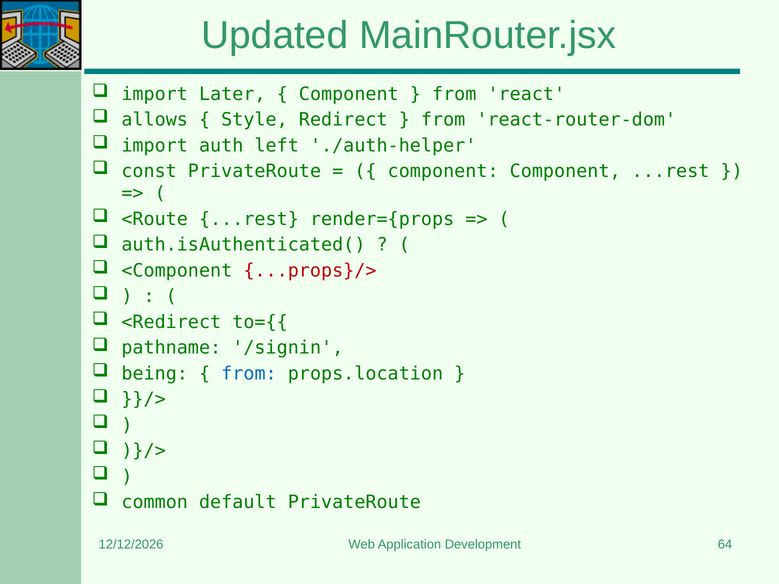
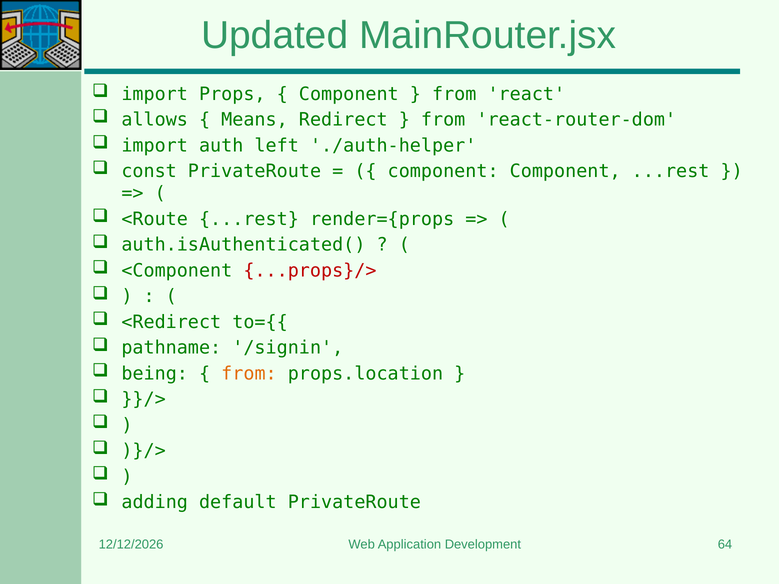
Later: Later -> Props (232, 94)
Style: Style -> Means (254, 120)
from colour: blue -> orange (249, 374)
common: common -> adding (155, 503)
